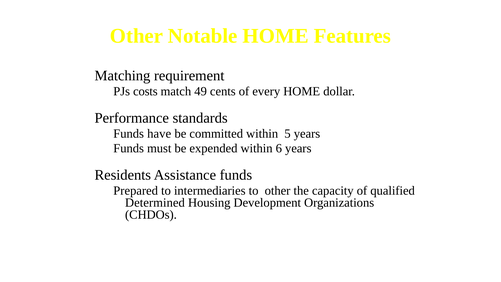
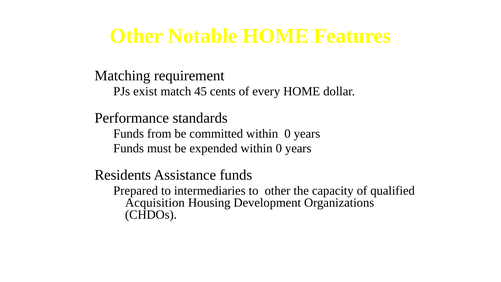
costs: costs -> exist (145, 91)
49: 49 -> 45 (201, 91)
have: have -> from (159, 134)
committed within 5: 5 -> 0 (288, 134)
expended within 6: 6 -> 0 (279, 148)
Determined: Determined -> Acquisition (155, 202)
